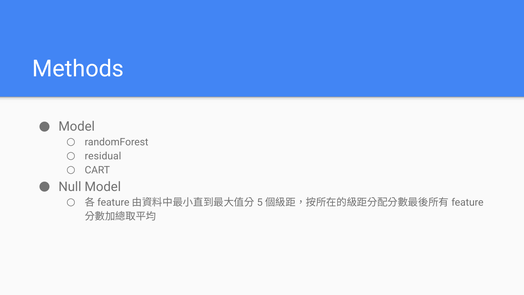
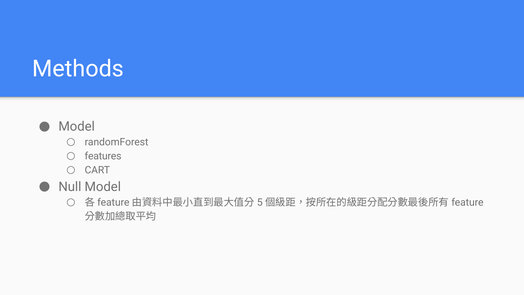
residual: residual -> features (103, 156)
